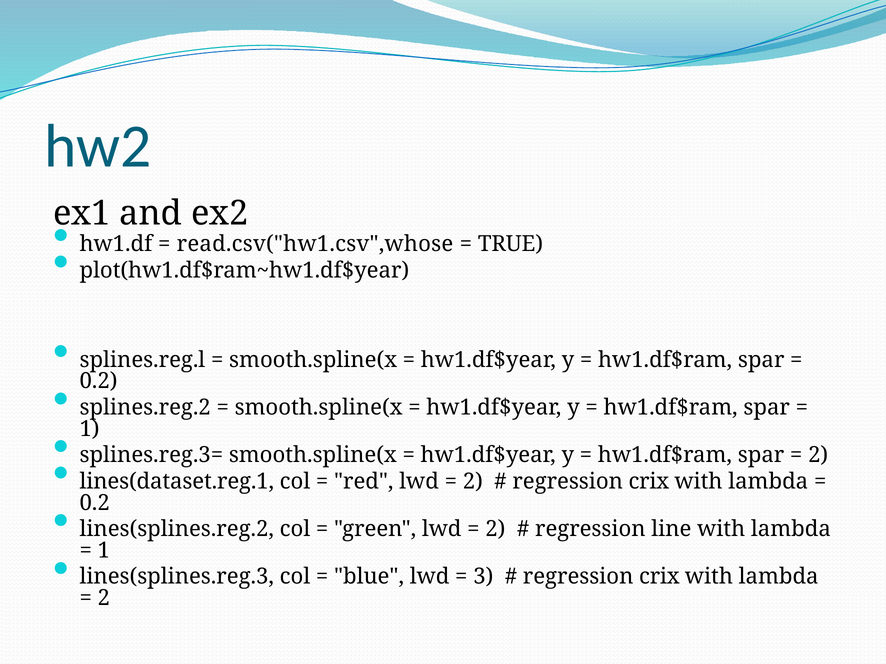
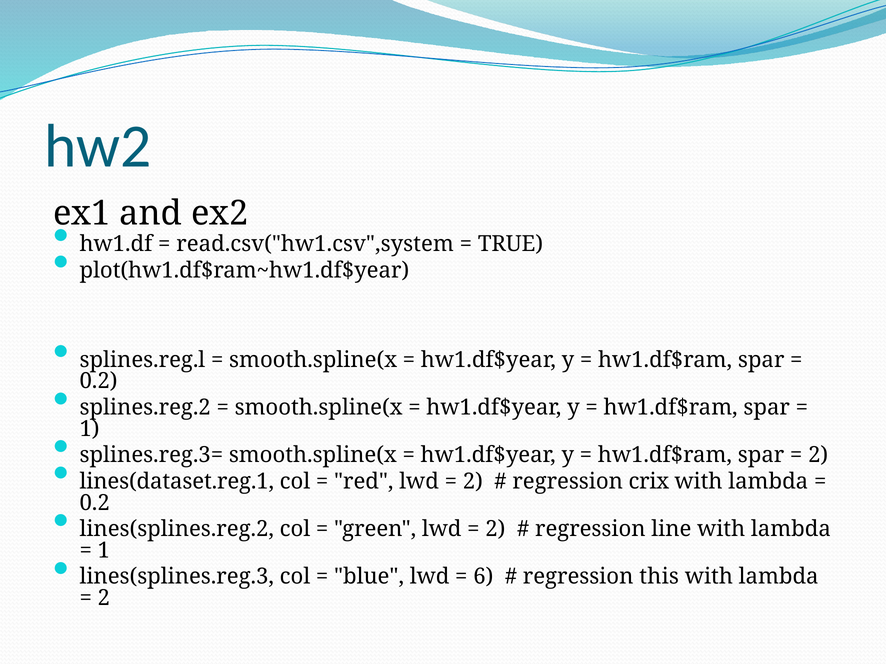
read.csv("hw1.csv",whose: read.csv("hw1.csv",whose -> read.csv("hw1.csv",system (315, 244)
3: 3 -> 6 (483, 577)
crix: crix -> this (659, 577)
